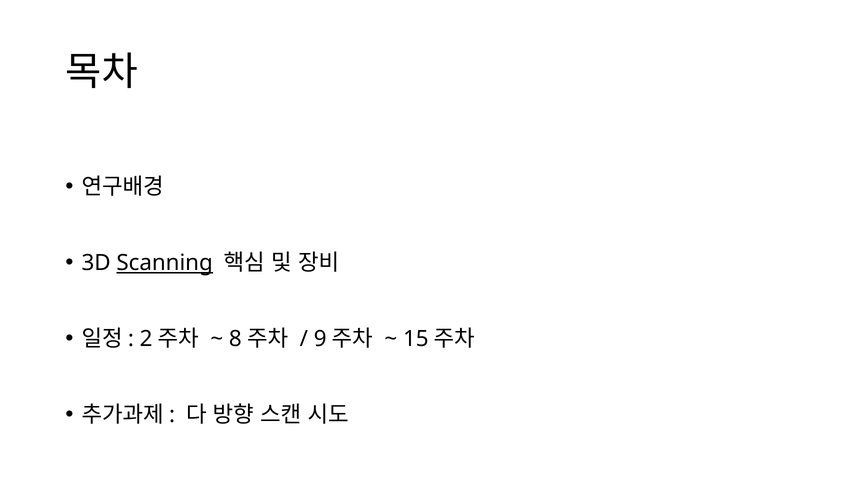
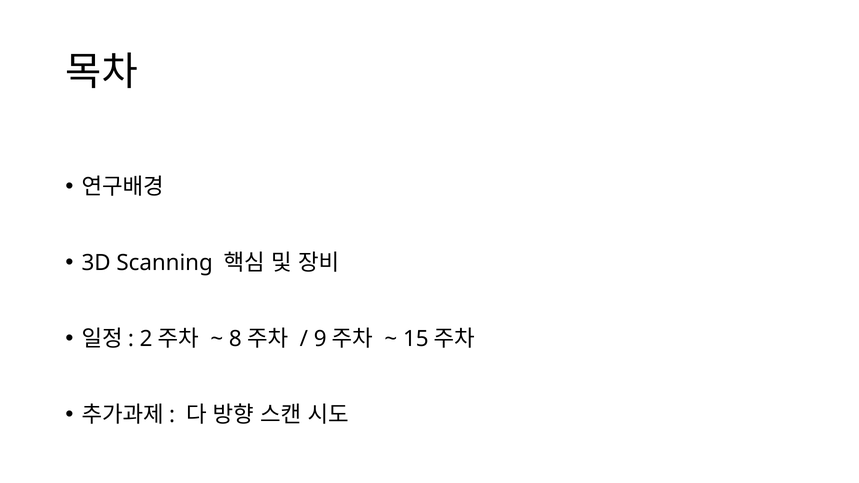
Scanning underline: present -> none (165, 263)
